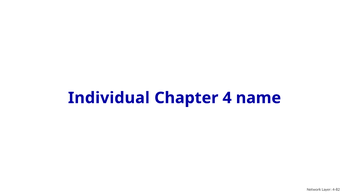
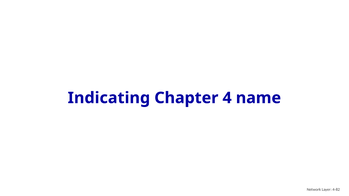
Individual: Individual -> Indicating (109, 98)
